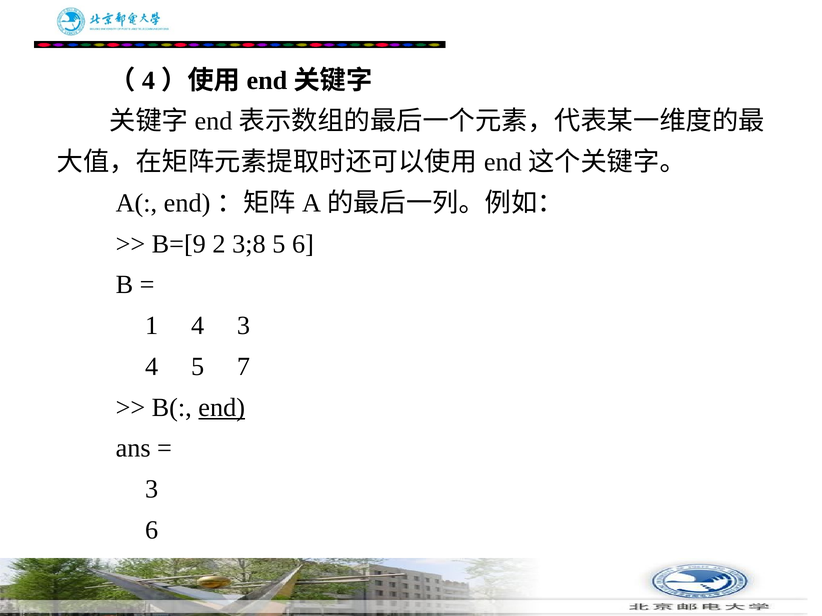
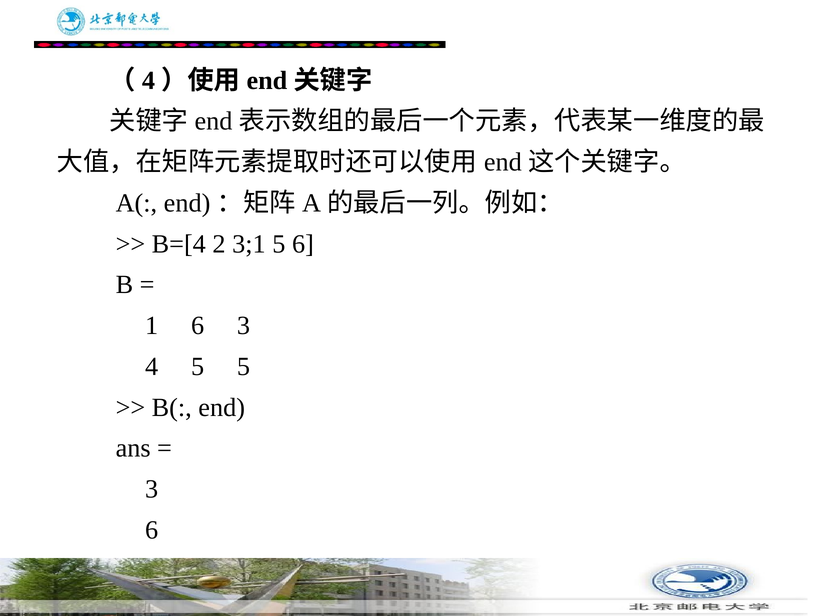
B=[9: B=[9 -> B=[4 (179, 244)
3;8: 3;8 -> 3;1 (249, 244)
1 4: 4 -> 6 (198, 326)
5 7: 7 -> 5 (244, 367)
end underline: present -> none (222, 408)
